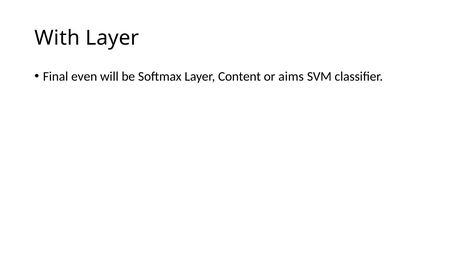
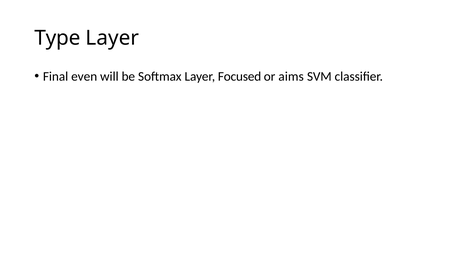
With: With -> Type (57, 38)
Content: Content -> Focused (240, 76)
